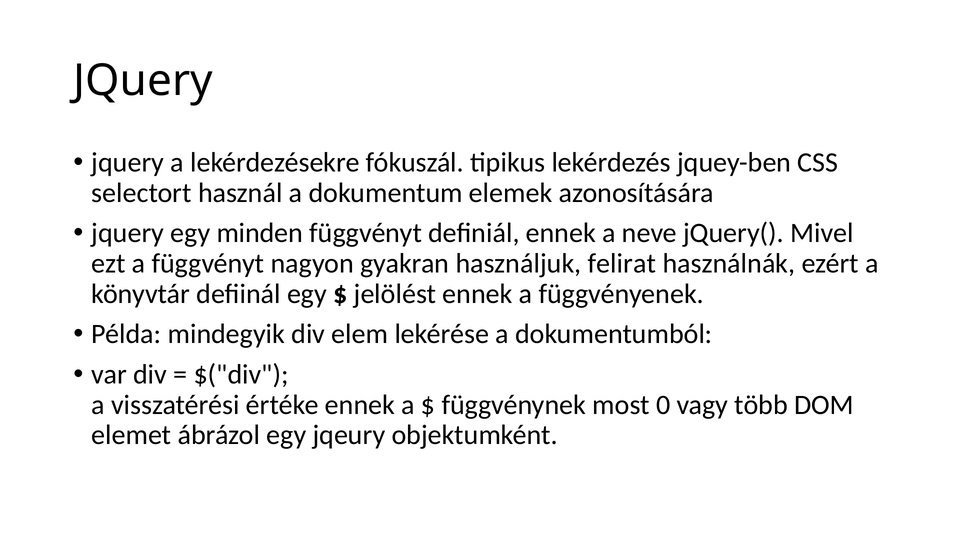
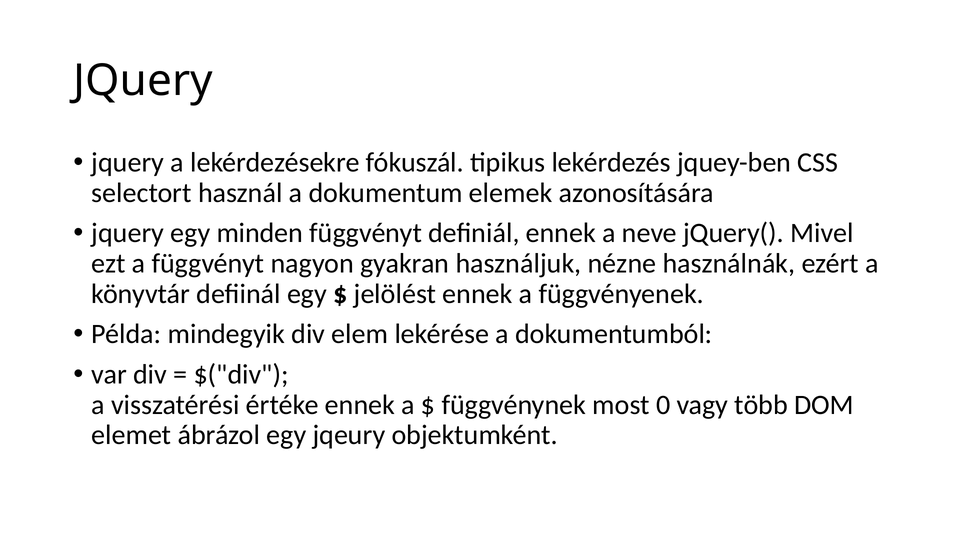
felirat: felirat -> nézne (622, 264)
